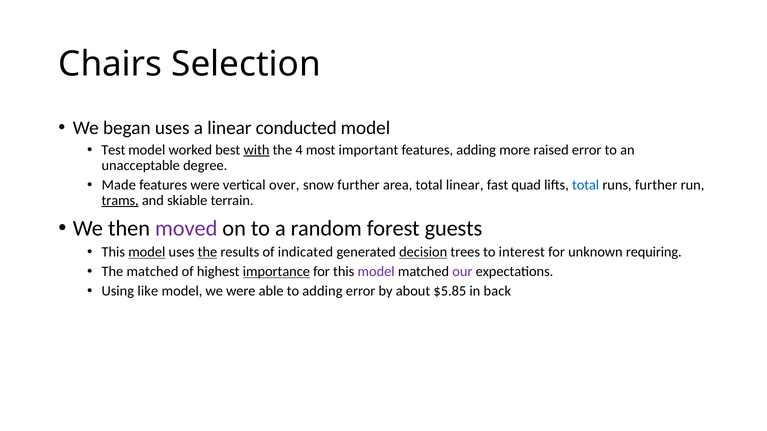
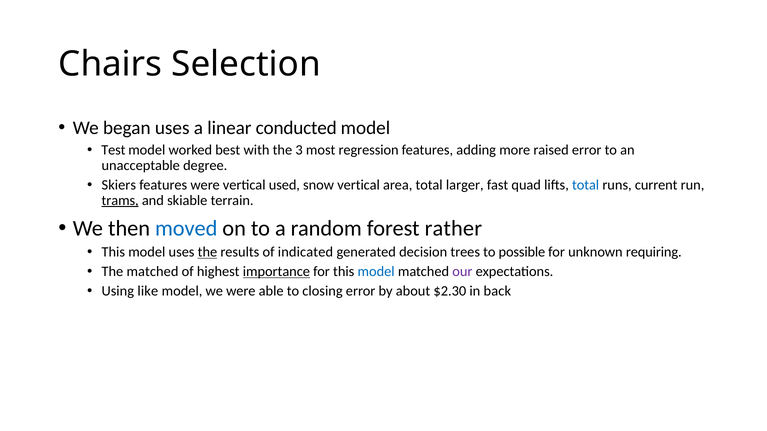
with underline: present -> none (257, 150)
4: 4 -> 3 (299, 150)
important: important -> regression (369, 150)
Made: Made -> Skiers (119, 185)
over: over -> used (284, 185)
snow further: further -> vertical (359, 185)
total linear: linear -> larger (465, 185)
runs further: further -> current (656, 185)
moved colour: purple -> blue (186, 228)
guests: guests -> rather (453, 228)
model underline: present -> none (147, 252)
decision underline: present -> none (423, 252)
interest: interest -> possible (522, 252)
model colour: purple -> blue (376, 272)
to adding: adding -> closing (323, 291)
$5.85: $5.85 -> $2.30 (450, 291)
